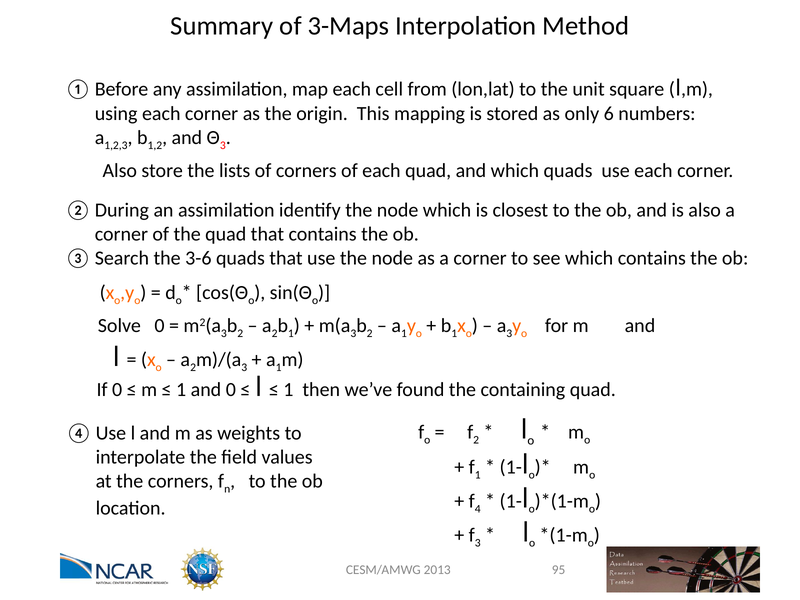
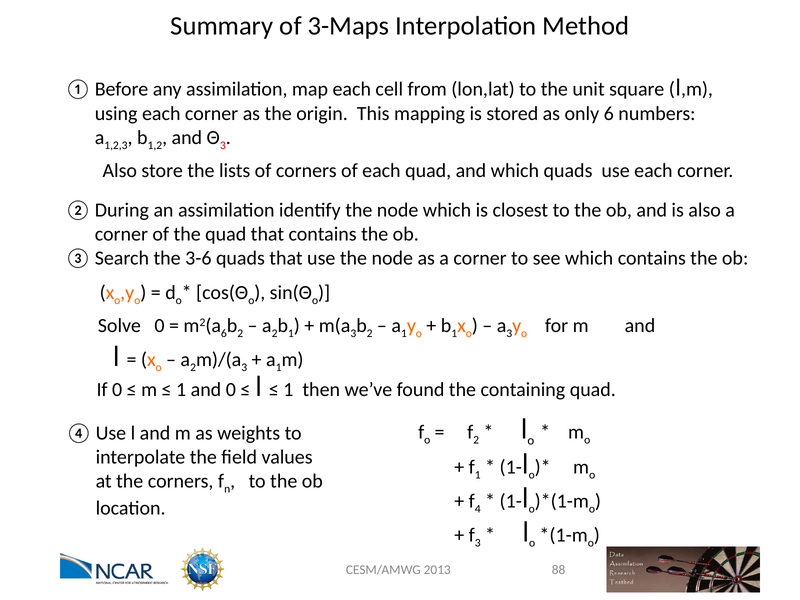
3: 3 -> 6 (224, 333)
95: 95 -> 88 (559, 570)
